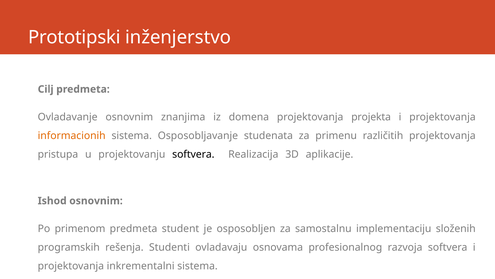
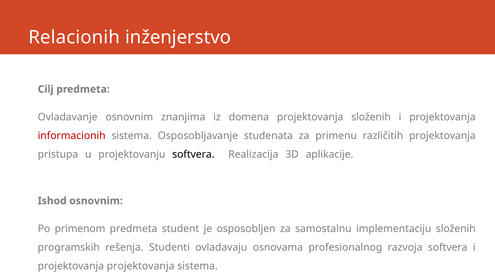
Prototipski: Prototipski -> Relacionih (74, 37)
projektovanja projekta: projekta -> složenih (371, 117)
informacionih colour: orange -> red (72, 135)
projektovanja inkrementalni: inkrementalni -> projektovanja (141, 265)
